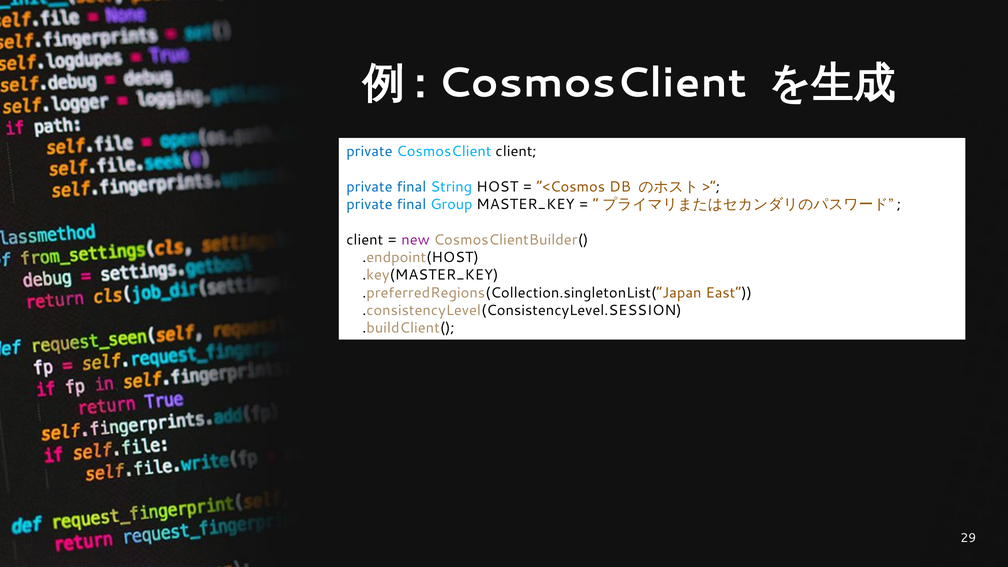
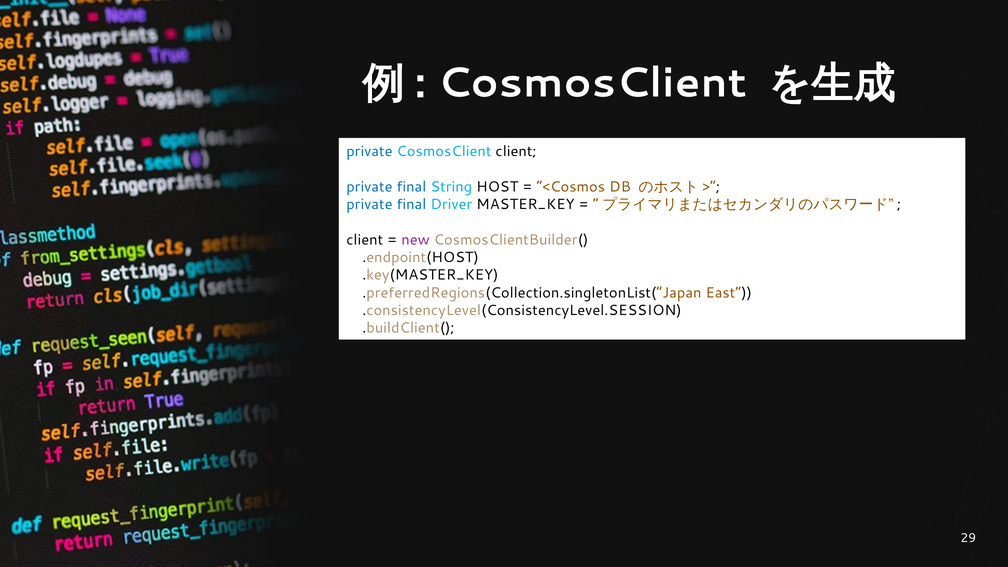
Group: Group -> Driver (451, 205)
